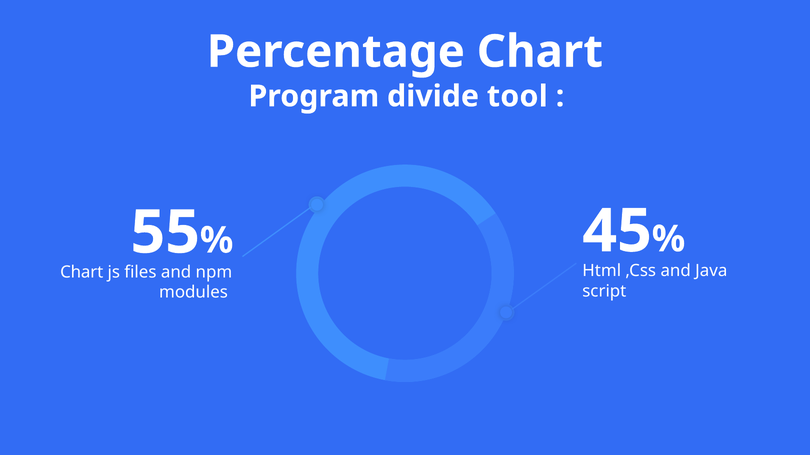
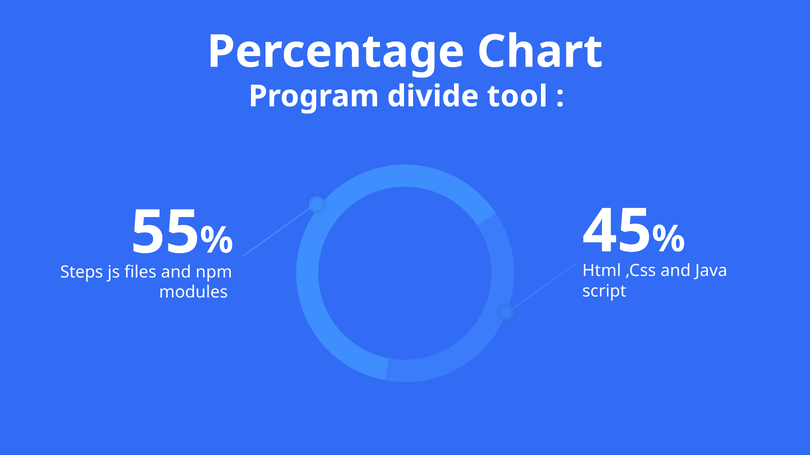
Chart: Chart -> Steps (82, 272)
